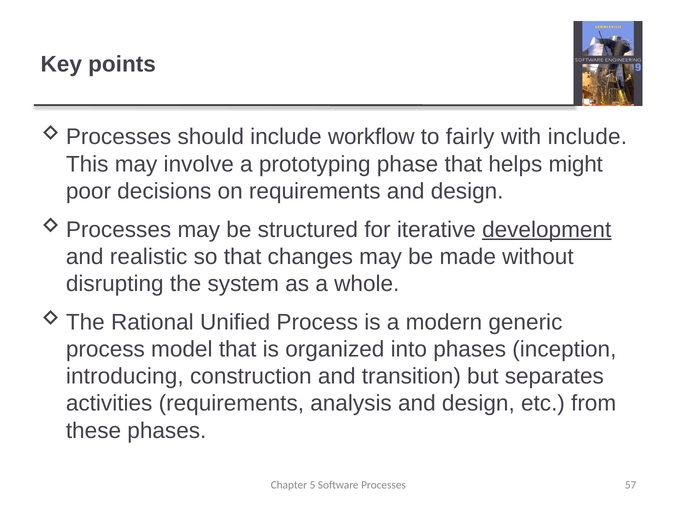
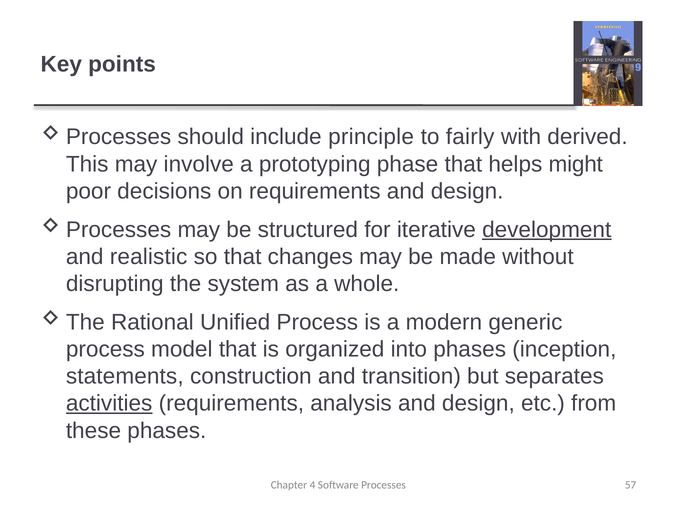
workflow: workflow -> principle (371, 137)
with include: include -> derived (588, 137)
introducing: introducing -> statements (125, 376)
activities underline: none -> present (109, 403)
5: 5 -> 4 (313, 485)
